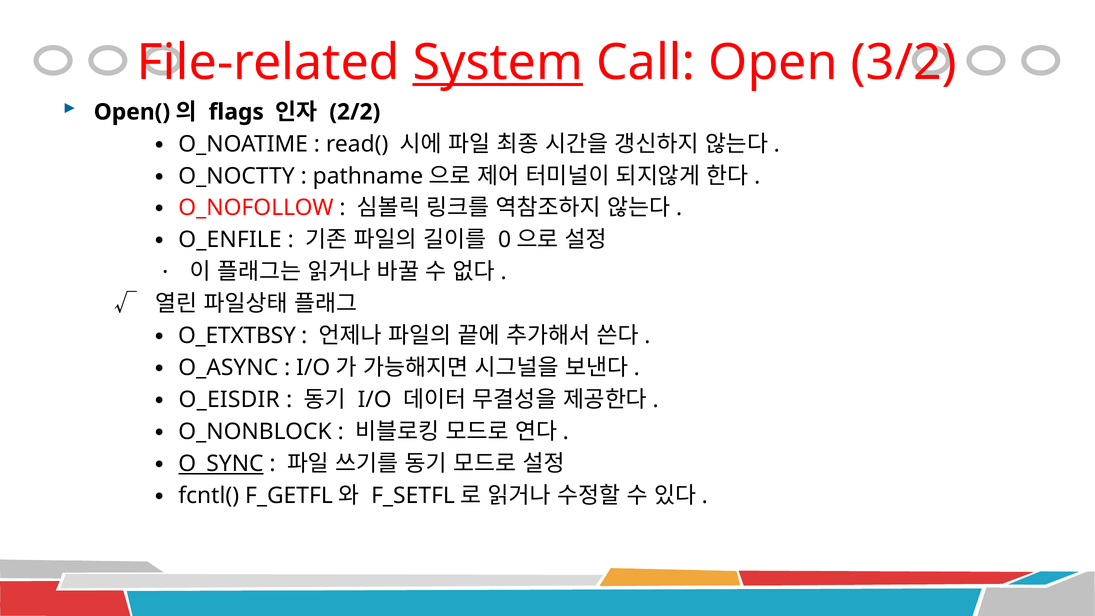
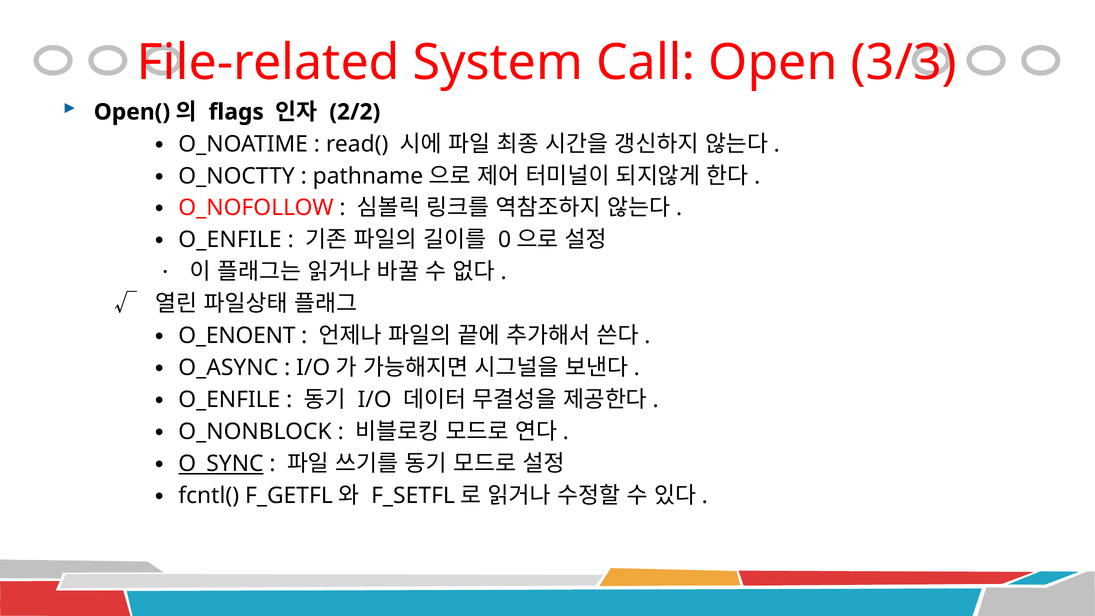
System underline: present -> none (498, 63)
3/2: 3/2 -> 3/3 (904, 63)
O_ETXTBSY: O_ETXTBSY -> O_ENOENT (237, 336)
O_EISDIR: O_EISDIR -> O_ENFILE (229, 400)
